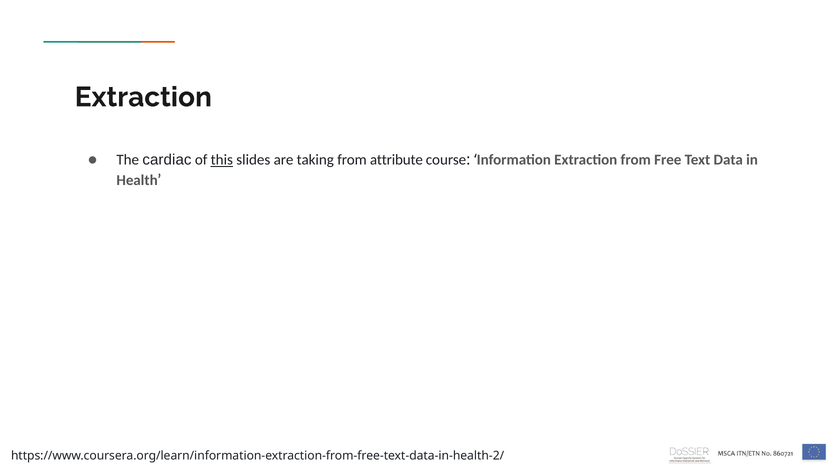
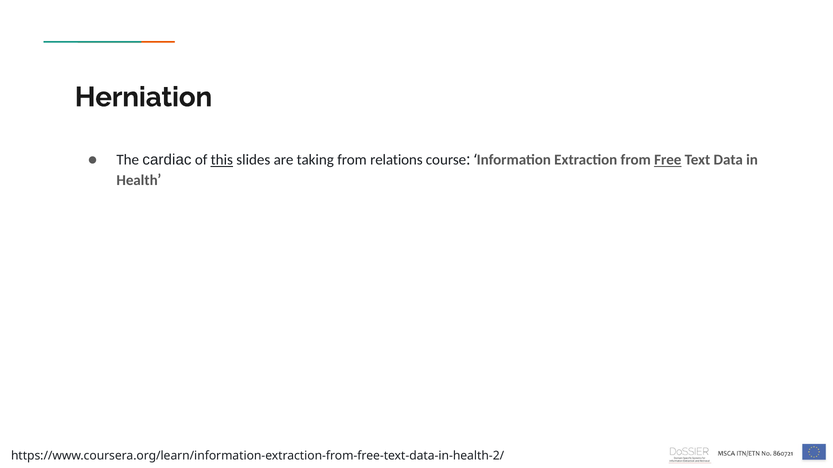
Extraction: Extraction -> Herniation (144, 97)
attribute: attribute -> relations (396, 160)
Free underline: none -> present (668, 160)
